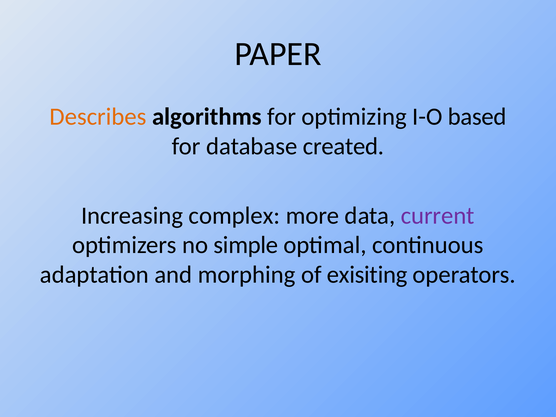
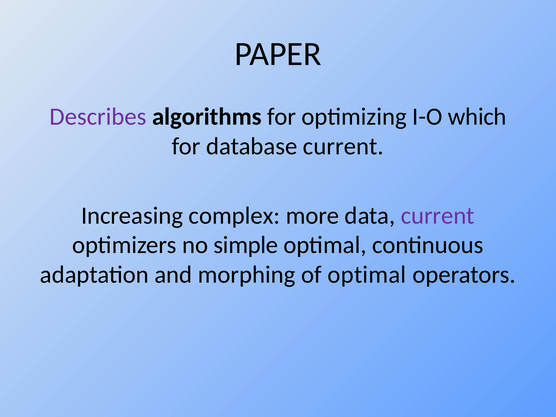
Describes colour: orange -> purple (98, 117)
based: based -> which (477, 117)
database created: created -> current (343, 146)
of exisiting: exisiting -> optimal (367, 275)
